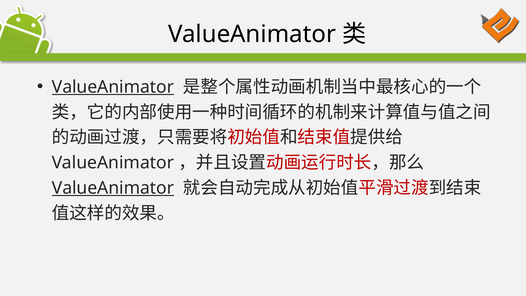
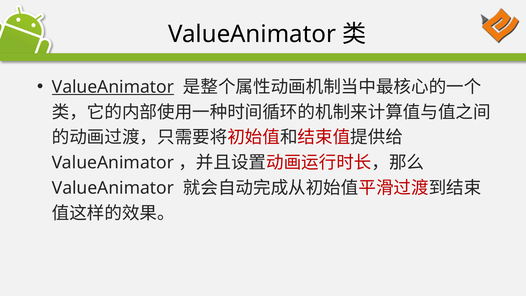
ValueAnimator underline: present -> none (113, 188)
